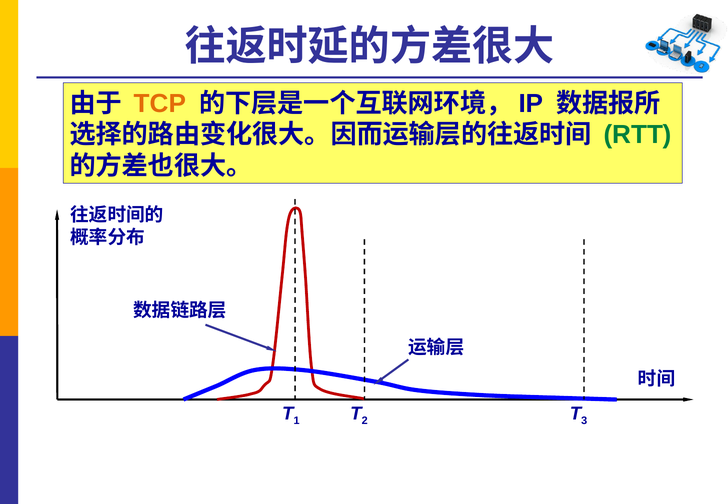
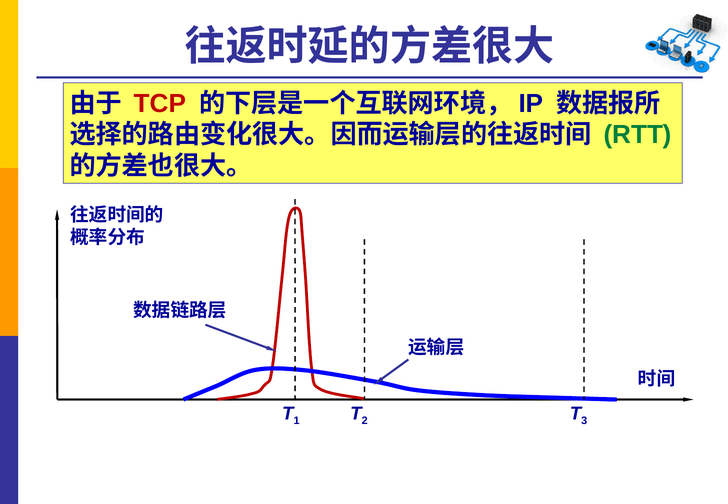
TCP colour: orange -> red (160, 103)
